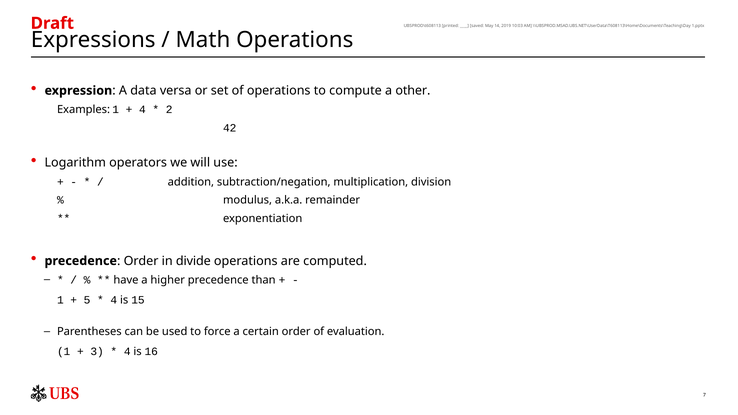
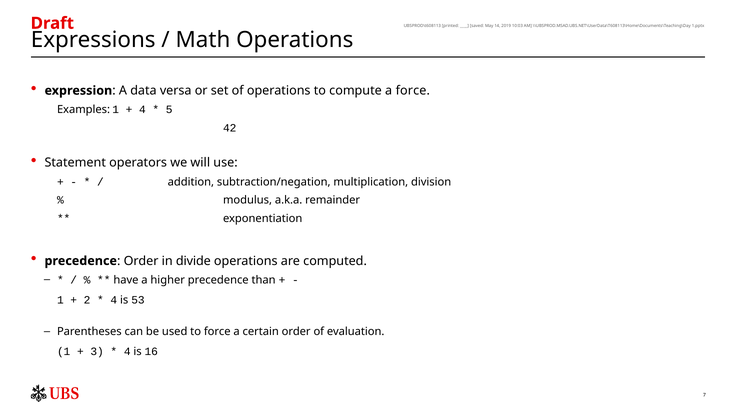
a other: other -> force (413, 91)
2: 2 -> 5 (169, 110)
Logarithm: Logarithm -> Statement (75, 163)
5: 5 -> 2 (87, 300)
15: 15 -> 53 (138, 300)
